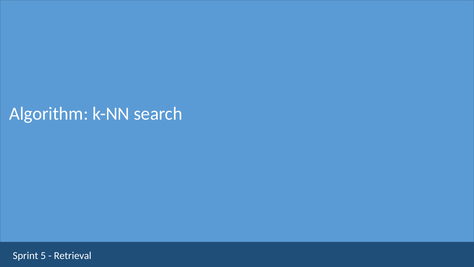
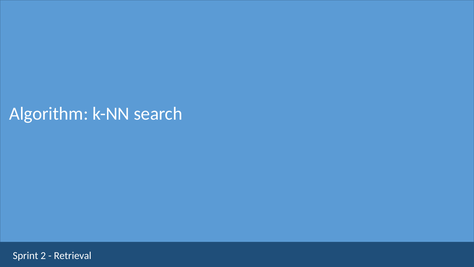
5: 5 -> 2 (43, 255)
